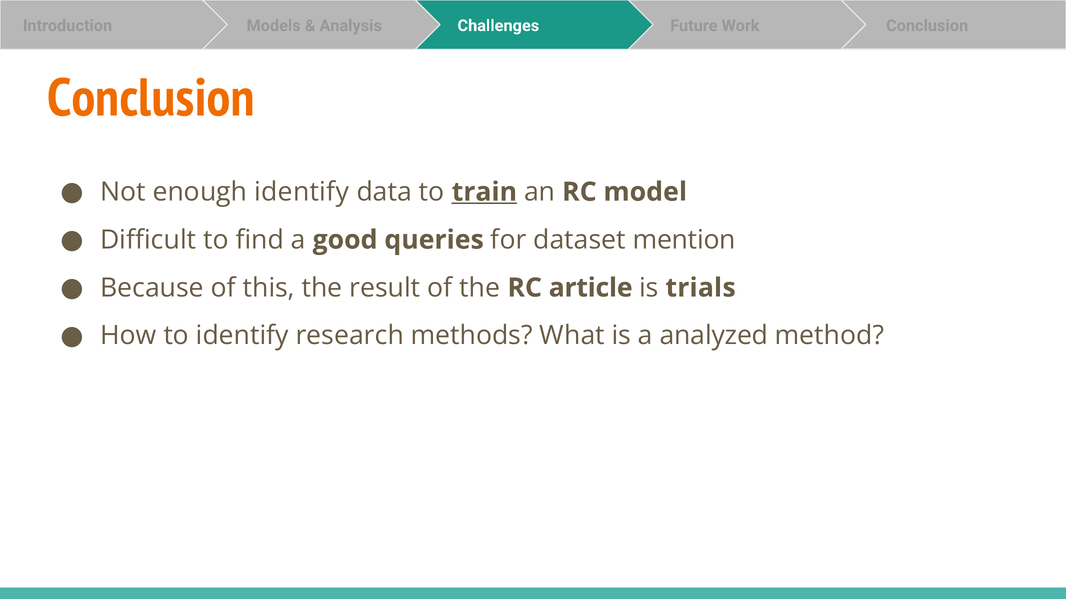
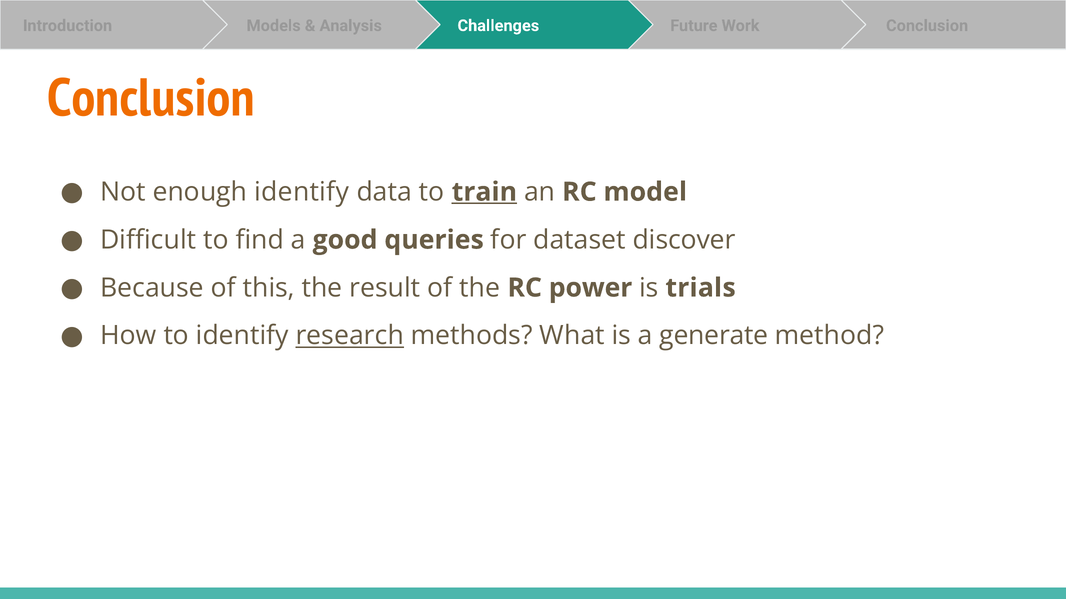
mention: mention -> discover (684, 240)
article: article -> power (591, 288)
research underline: none -> present (350, 336)
analyzed: analyzed -> generate (714, 336)
